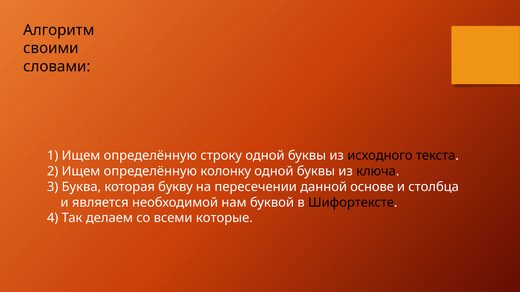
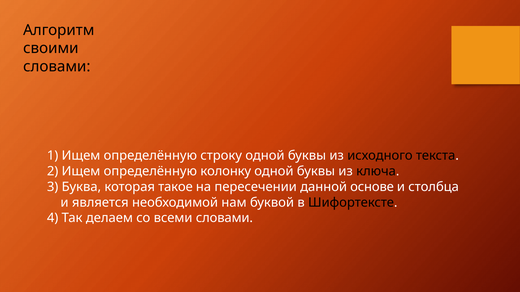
букву: букву -> такое (175, 187)
всеми которые: которые -> словами (224, 218)
